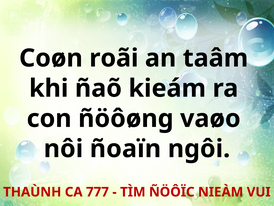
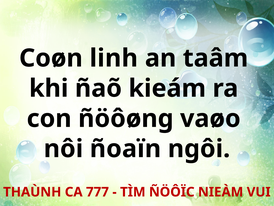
roãi: roãi -> linh (114, 58)
